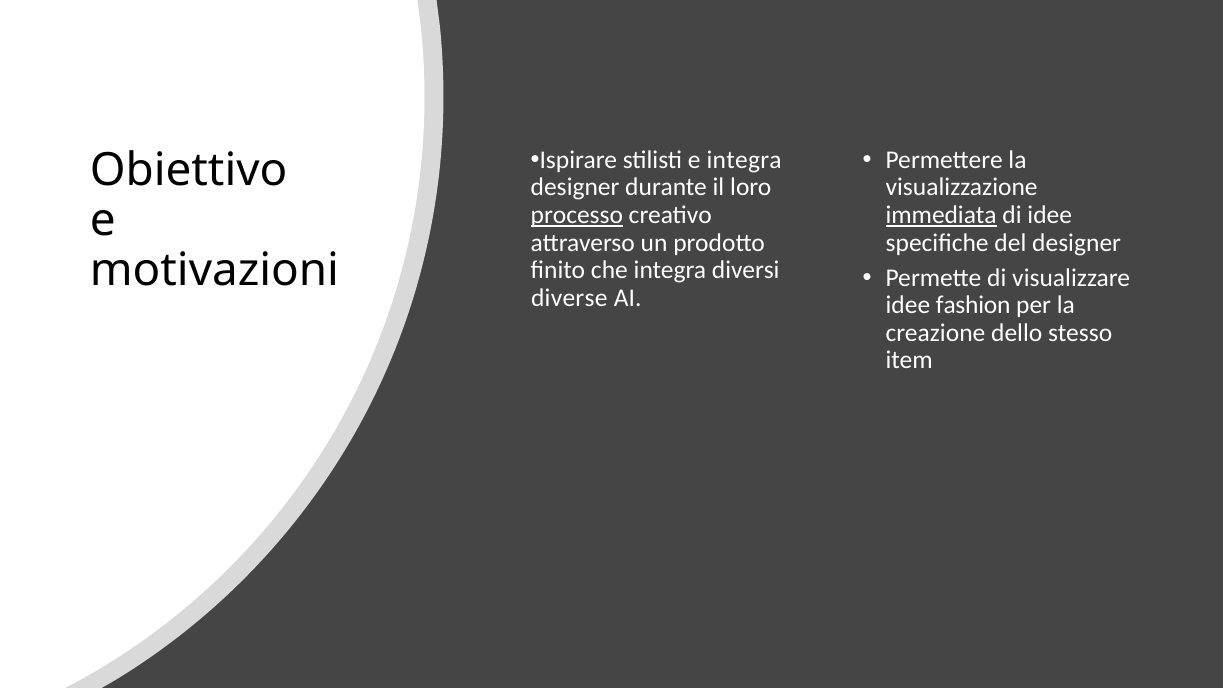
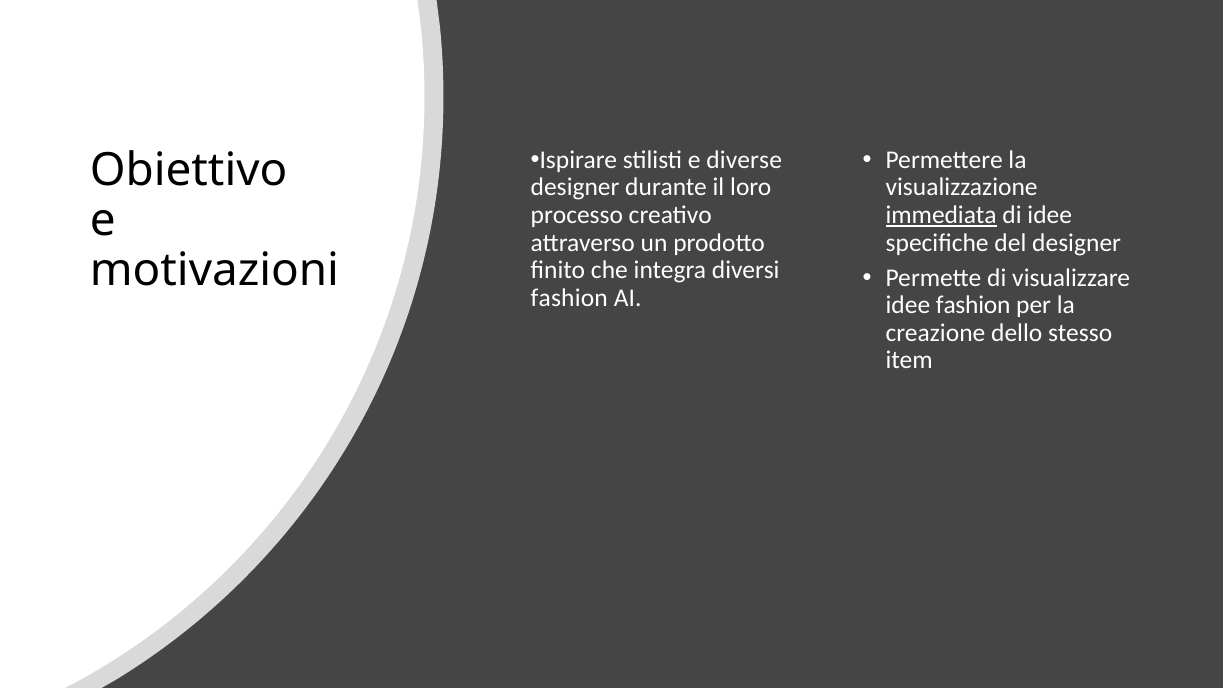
e integra: integra -> diverse (744, 160)
processo underline: present -> none (577, 215)
diverse: diverse -> fashion (569, 298)
